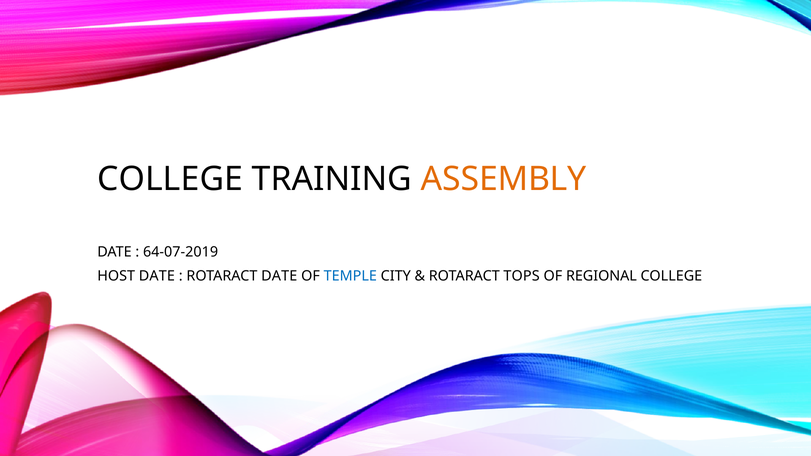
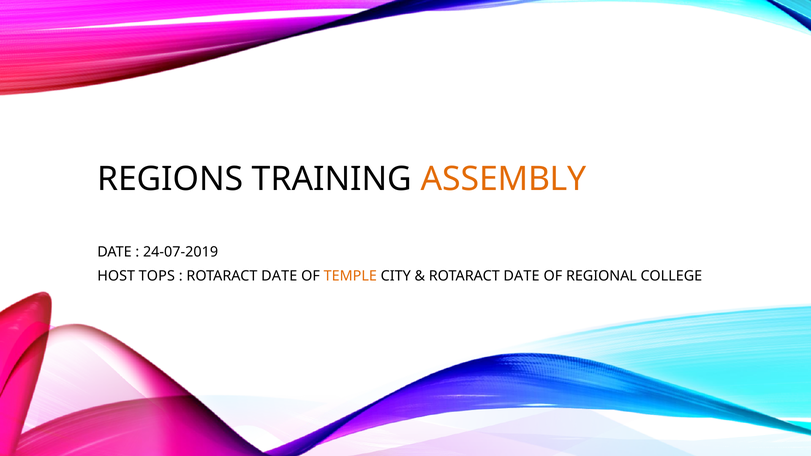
COLLEGE: COLLEGE -> REGIONS (170, 179)
64-07-2019: 64-07-2019 -> 24-07-2019 (181, 252)
HOST DATE: DATE -> TOPS (157, 276)
TEMPLE colour: blue -> orange (350, 276)
TOPS: TOPS -> DATE (522, 276)
